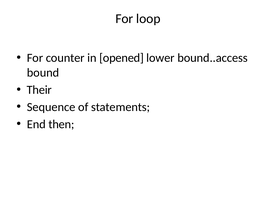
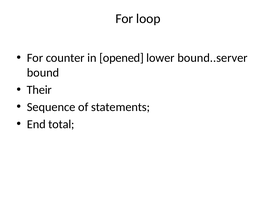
bound..access: bound..access -> bound..server (213, 58)
then: then -> total (61, 124)
